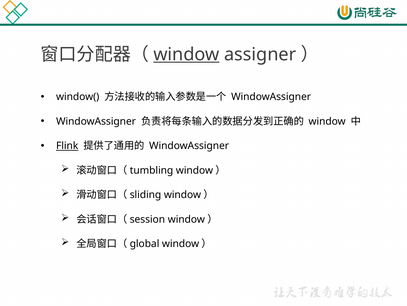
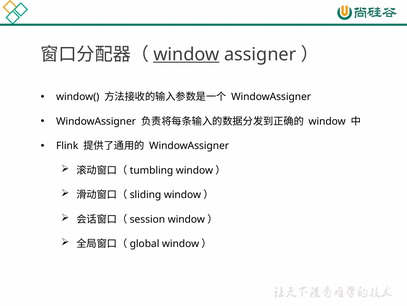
Flink underline: present -> none (67, 146)
